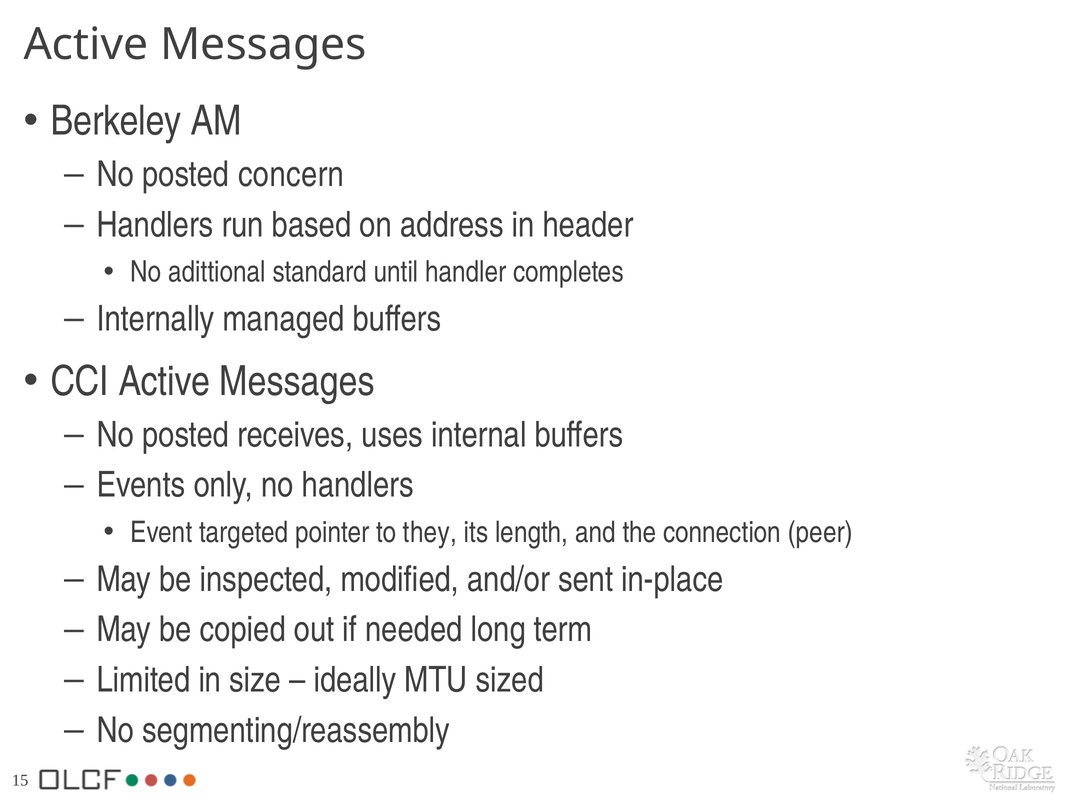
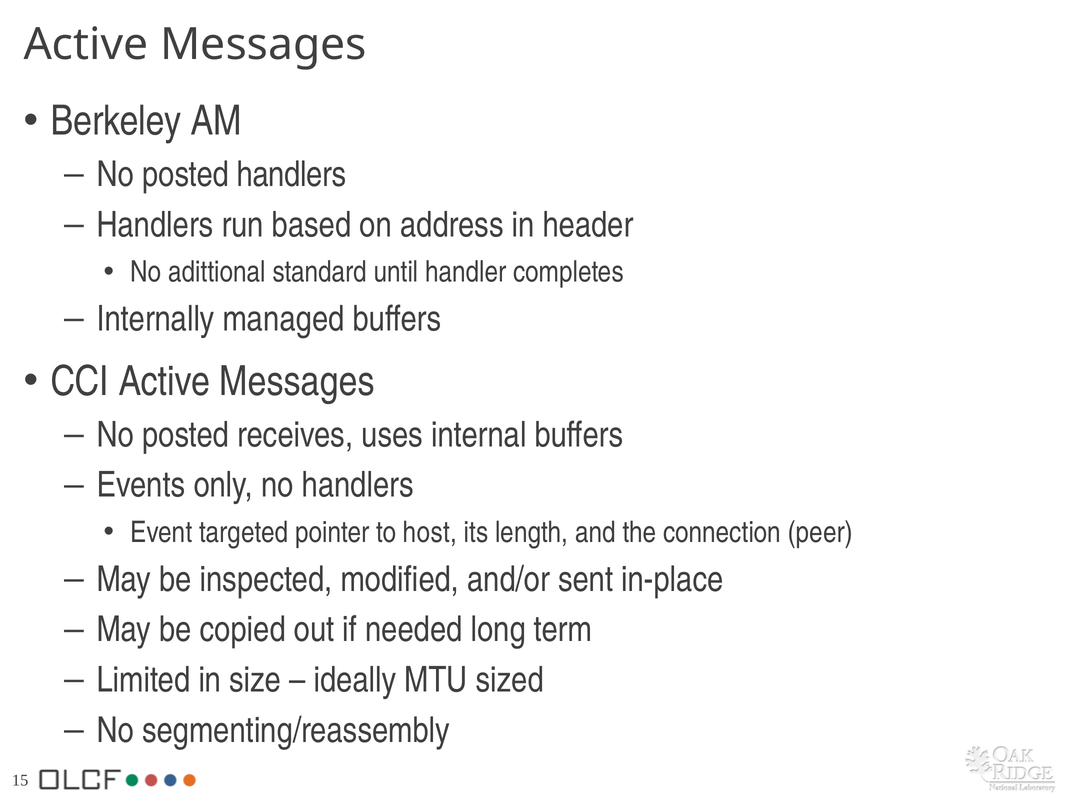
posted concern: concern -> handlers (291, 175)
they: they -> host (430, 532)
